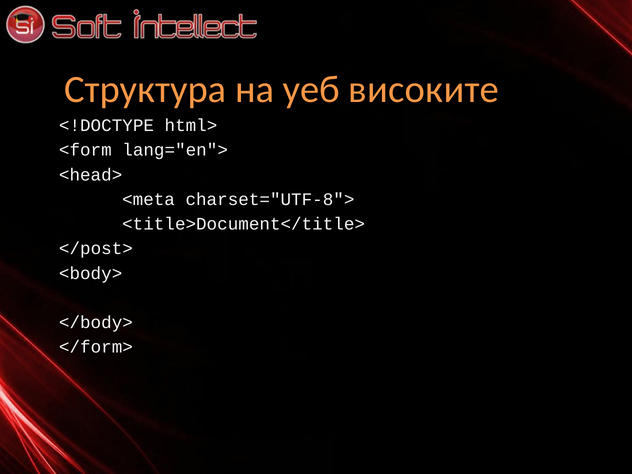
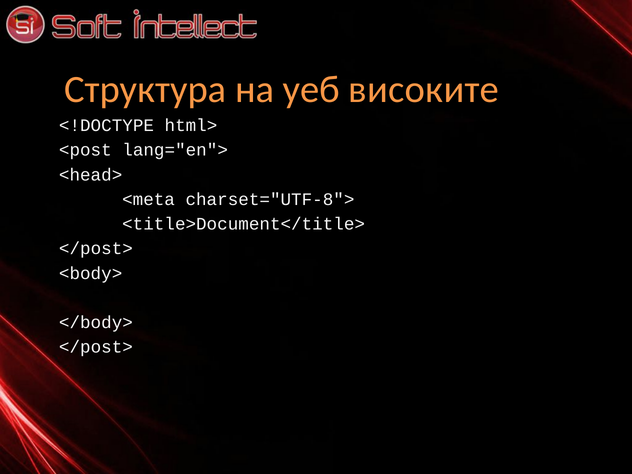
<form: <form -> <post (85, 150)
</form>: </form> -> </post> (96, 347)
